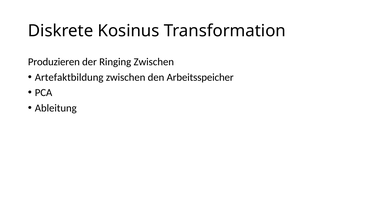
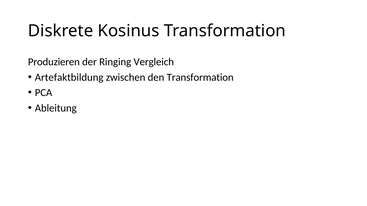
Ringing Zwischen: Zwischen -> Vergleich (154, 62)
den Arbeitsspeicher: Arbeitsspeicher -> Transformation (200, 77)
